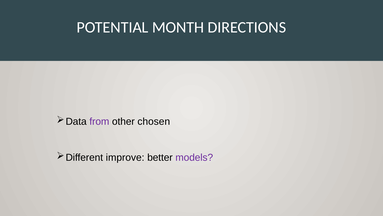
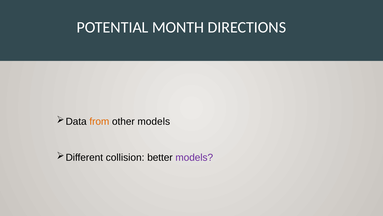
from colour: purple -> orange (99, 121)
other chosen: chosen -> models (154, 121)
improve: improve -> collision (125, 157)
